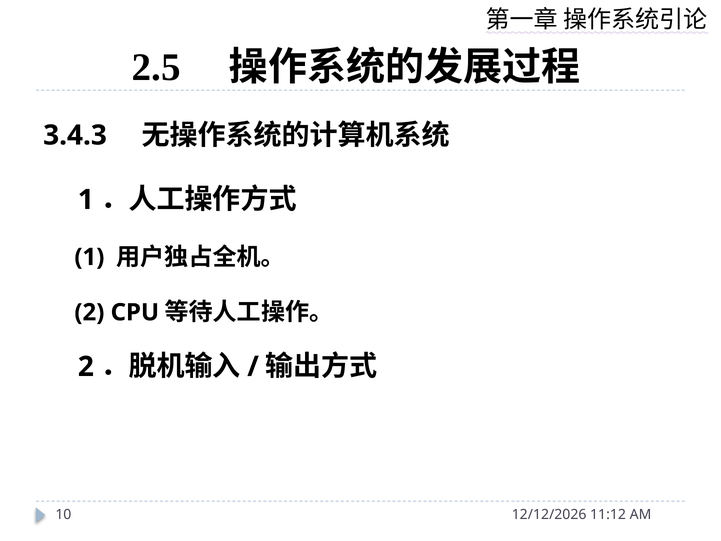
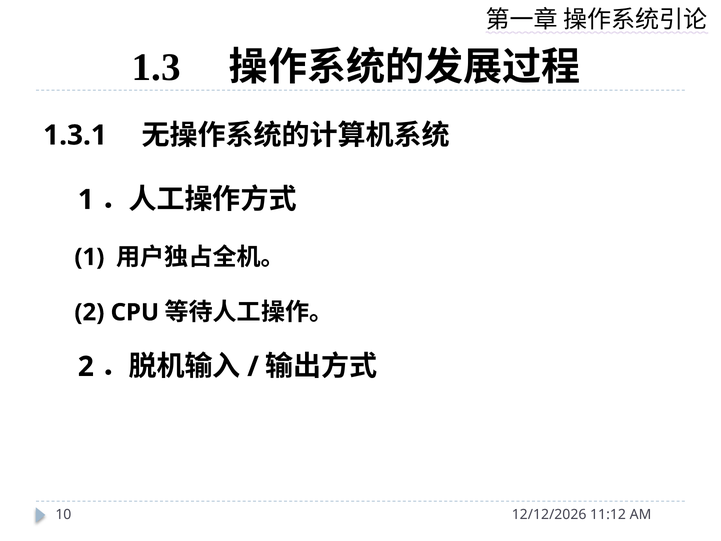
2.5: 2.5 -> 1.3 (156, 67)
3.4.3: 3.4.3 -> 1.3.1 (75, 135)
